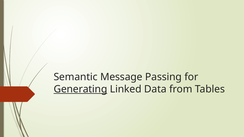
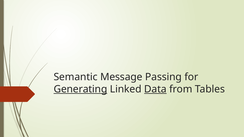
Data underline: none -> present (155, 89)
